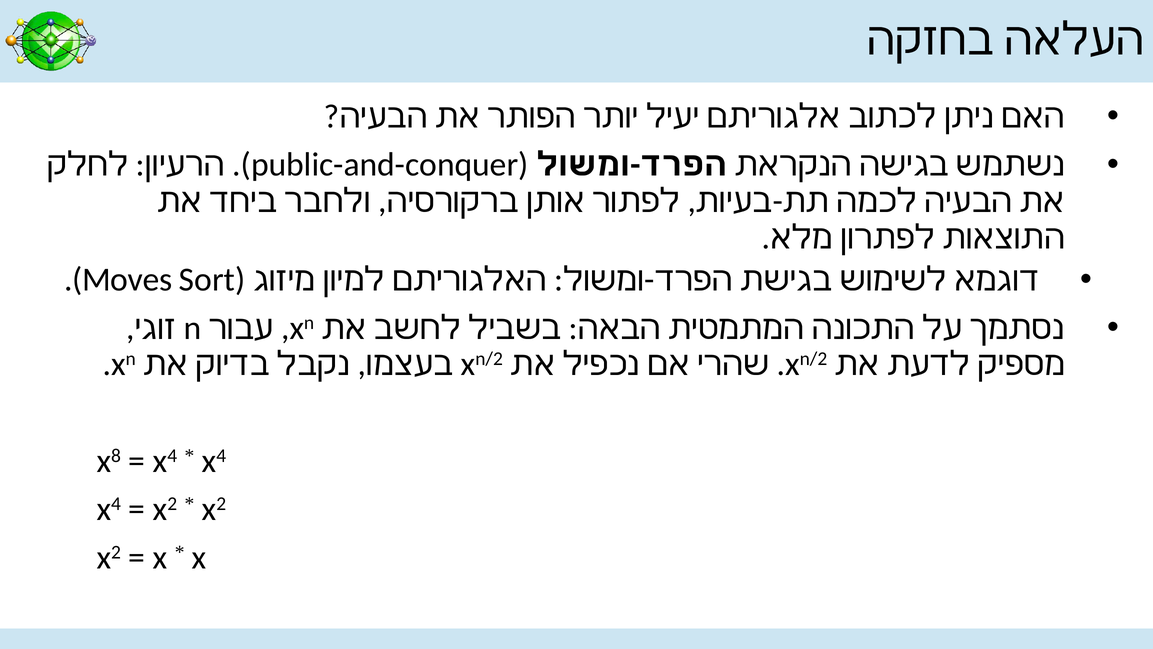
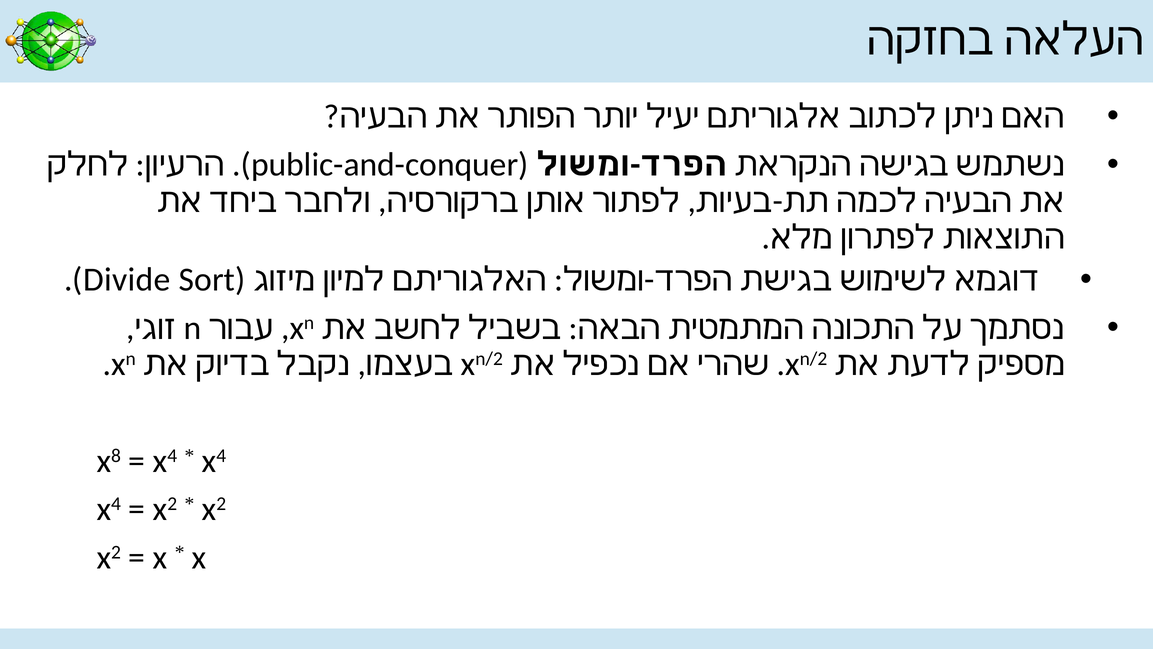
Moves: Moves -> Divide (127, 280)
